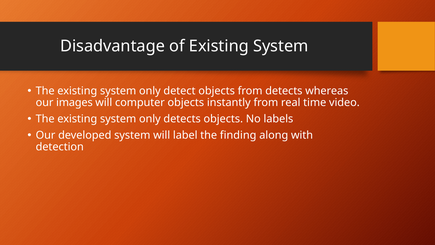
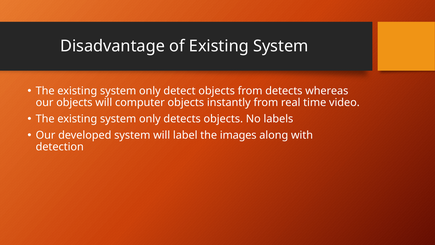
our images: images -> objects (74, 103)
finding: finding -> images (238, 135)
